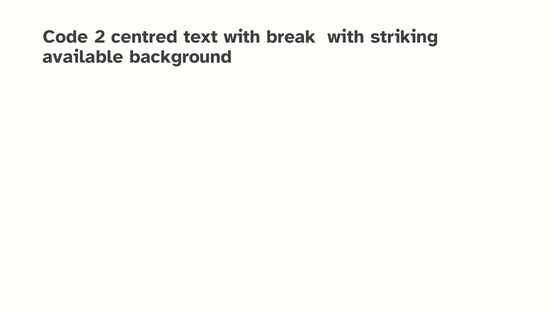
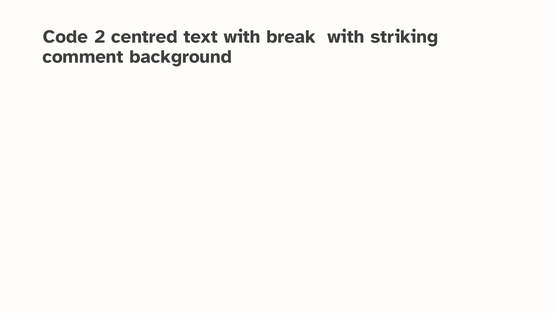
available: available -> comment (83, 57)
